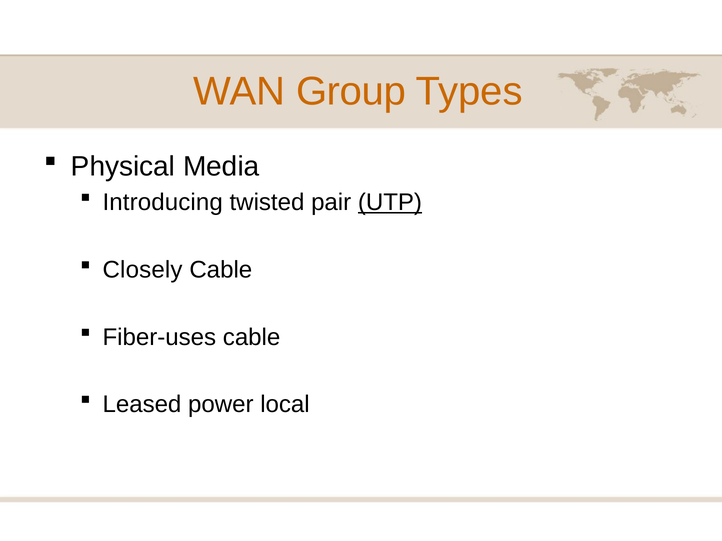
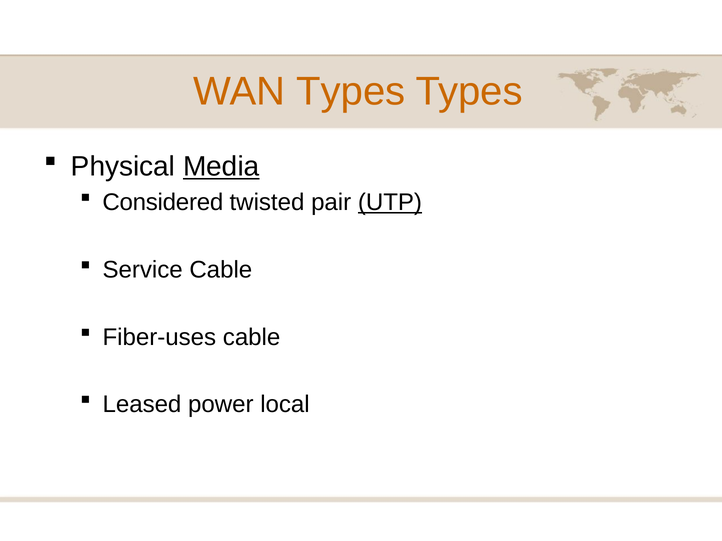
WAN Group: Group -> Types (351, 92)
Media underline: none -> present (221, 167)
Introducing: Introducing -> Considered (163, 203)
Closely: Closely -> Service (143, 270)
